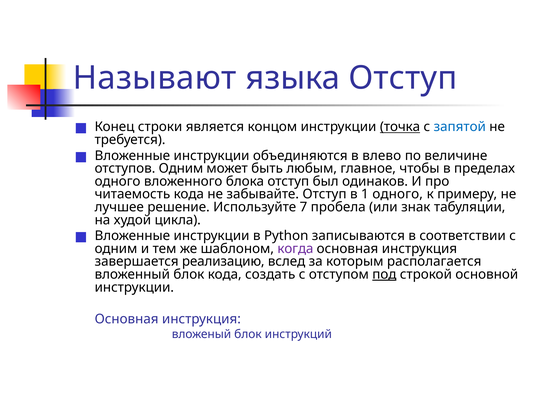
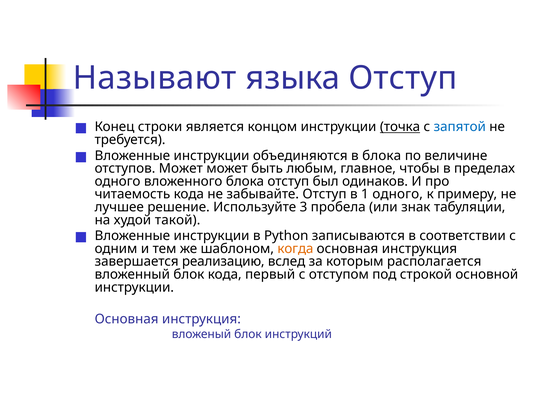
в влево: влево -> блока (382, 156)
отступов Одним: Одним -> Может (181, 168)
7: 7 -> 3 (303, 207)
цикла: цикла -> такой (178, 220)
когда colour: purple -> orange (295, 249)
создать: создать -> первый (270, 274)
под underline: present -> none (384, 274)
